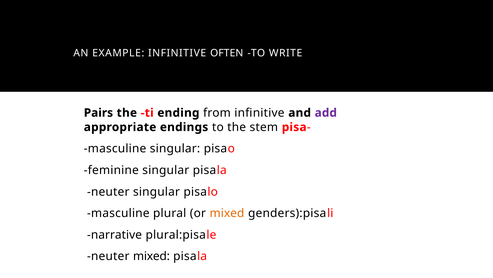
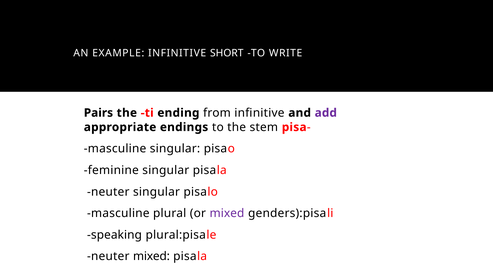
OFTEN: OFTEN -> SHORT (227, 53)
mixed colour: orange -> purple (227, 213)
narrative: narrative -> speaking (114, 234)
